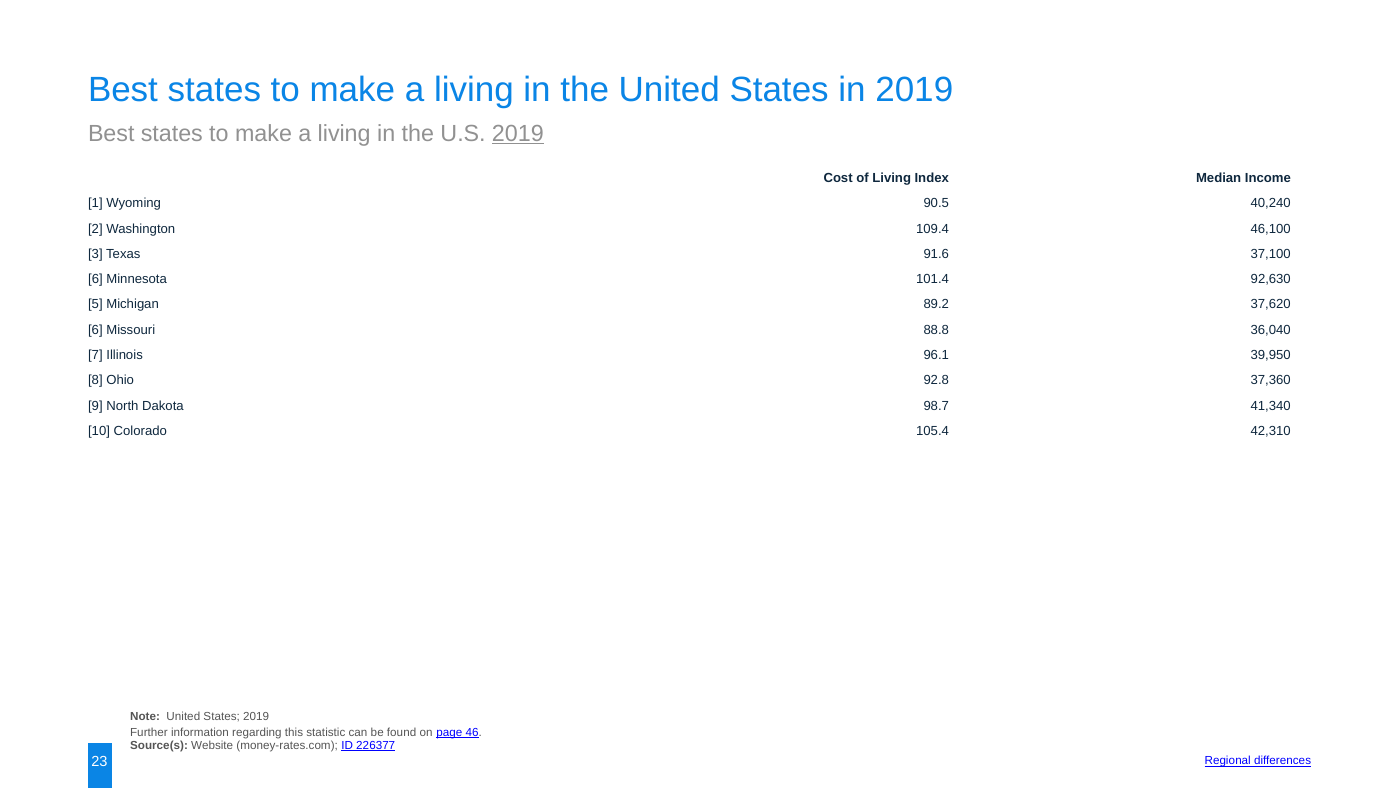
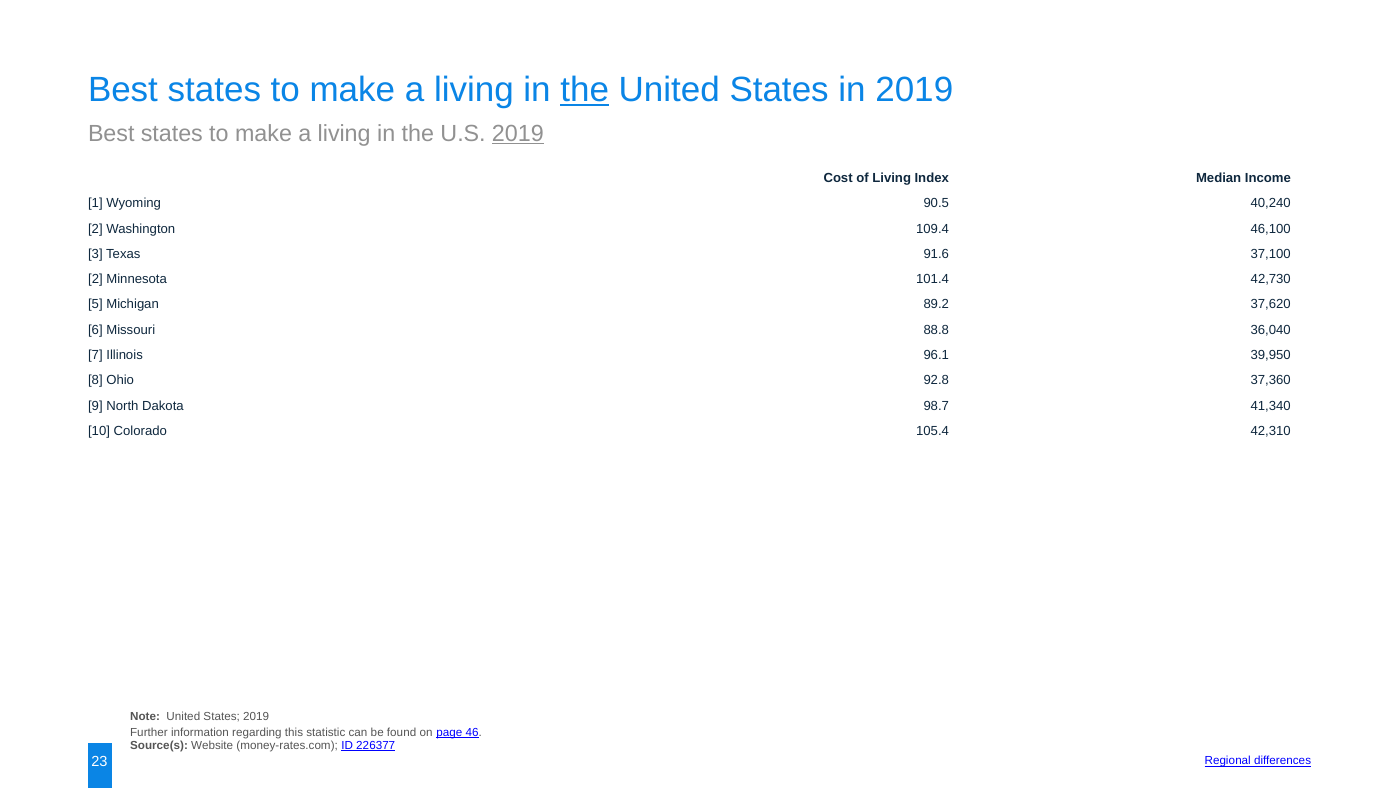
the underline: none -> present (585, 90)
6: 6 -> 2 (95, 279)
92,630: 92,630 -> 42,730 (1271, 279)
